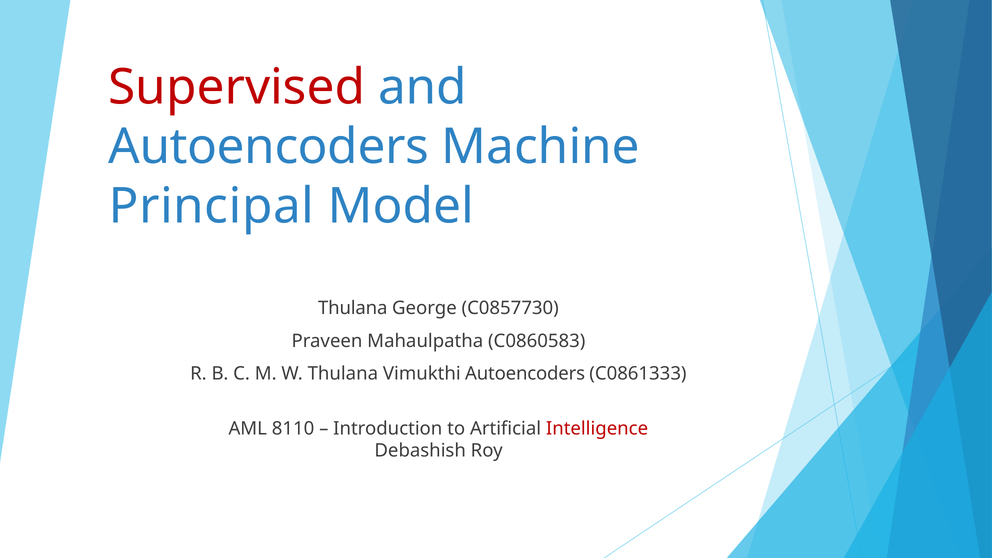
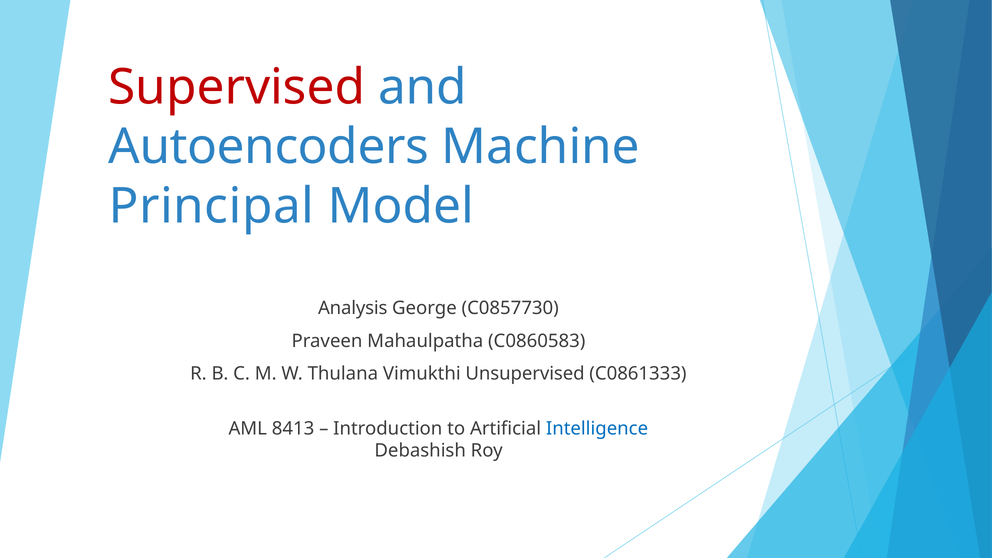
Thulana: Thulana -> Analysis (353, 308)
Vimukthi Autoencoders: Autoencoders -> Unsupervised (525, 374)
8110: 8110 -> 8413 (293, 429)
Intelligence colour: red -> blue (597, 429)
